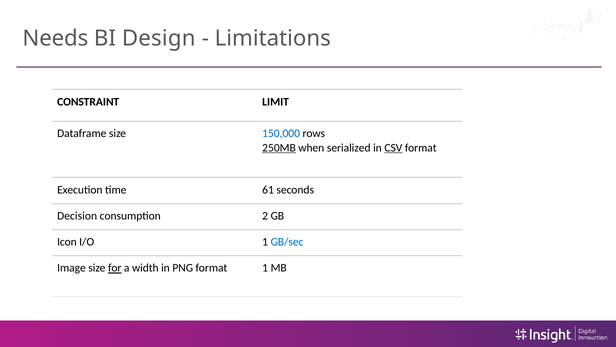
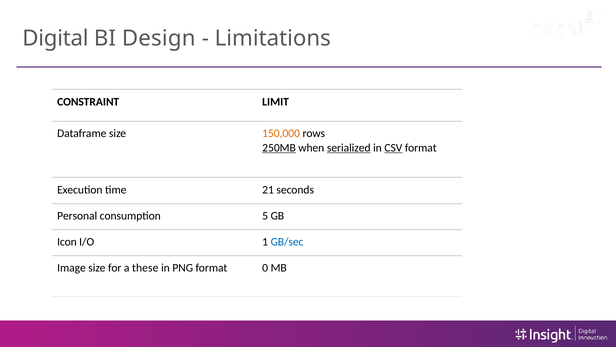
Needs: Needs -> Digital (55, 38)
150,000 colour: blue -> orange (281, 133)
serialized underline: none -> present (349, 148)
61: 61 -> 21 (268, 190)
Decision: Decision -> Personal (77, 216)
2: 2 -> 5 (265, 216)
for underline: present -> none (115, 268)
width: width -> these (145, 268)
format 1: 1 -> 0 (265, 268)
